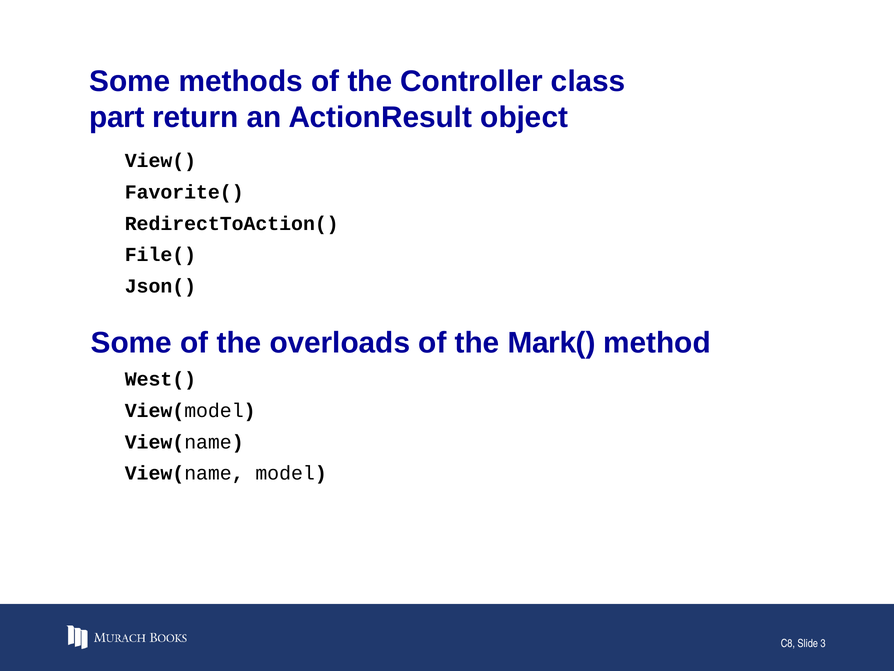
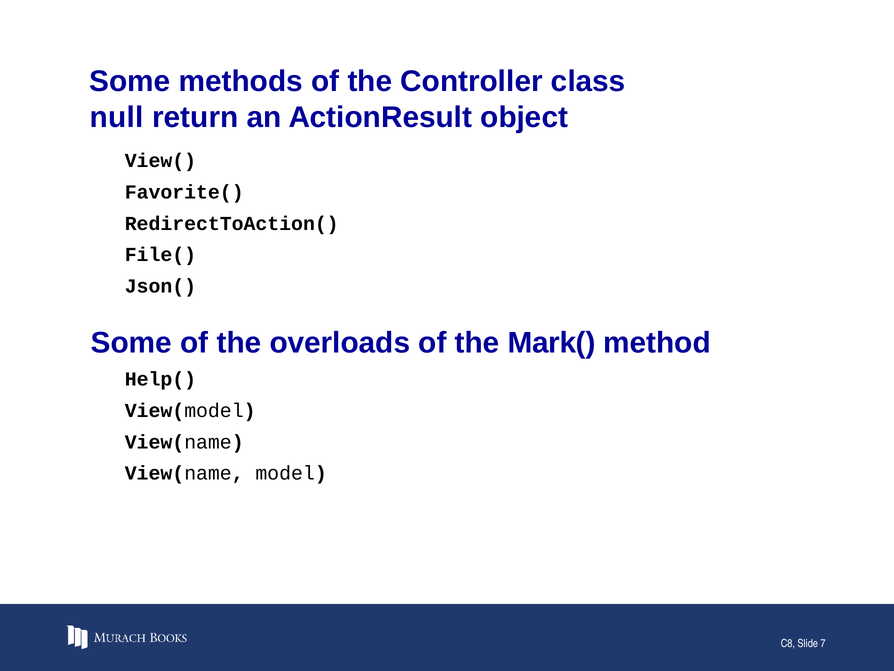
part: part -> null (117, 117)
West(: West( -> Help( (160, 379)
3: 3 -> 7 (823, 643)
